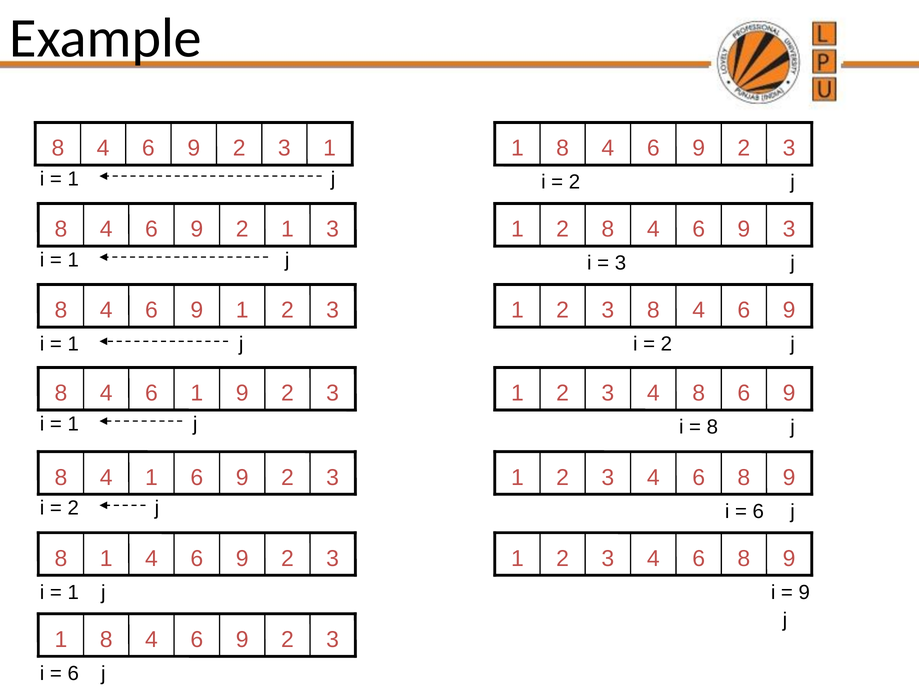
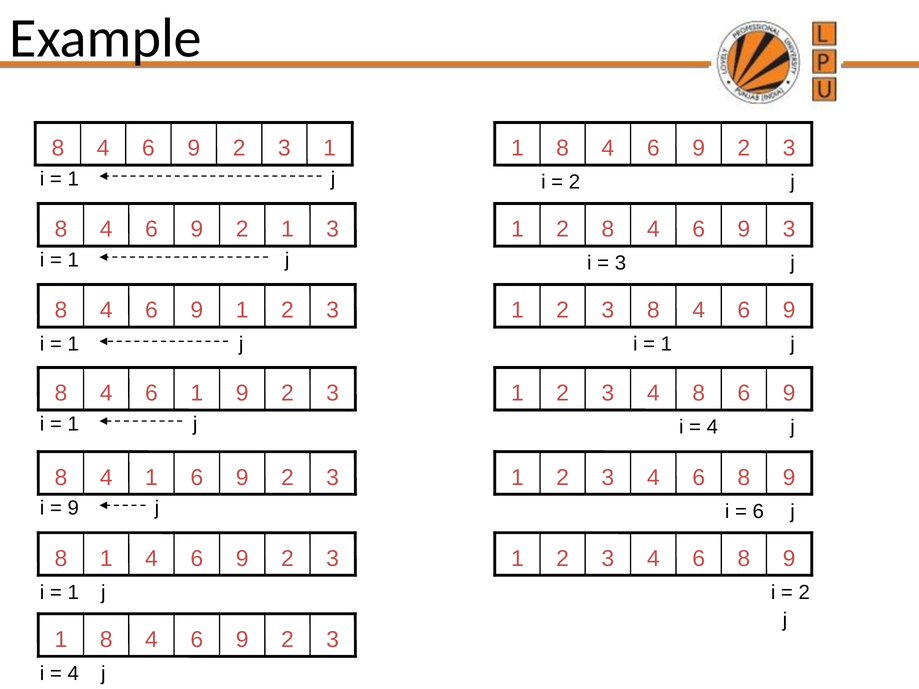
2: 2 -> 1 (666, 344)
8: 8 -> 4 (712, 427)
2: 2 -> 9 (73, 508)
9: 9 -> 2 (804, 593)
6: 6 -> 4 (73, 674)
